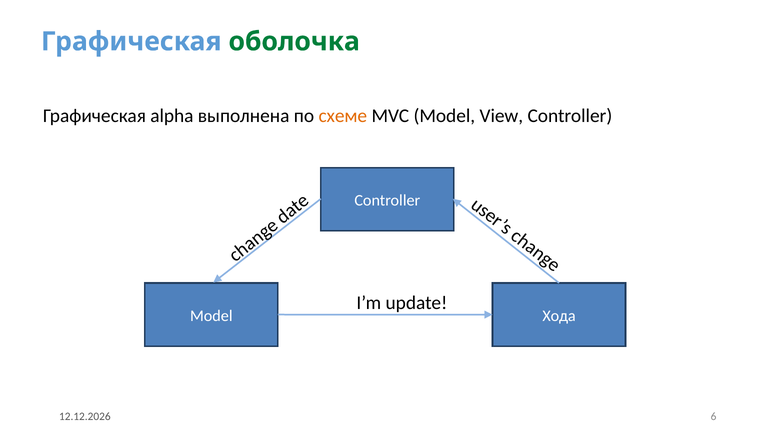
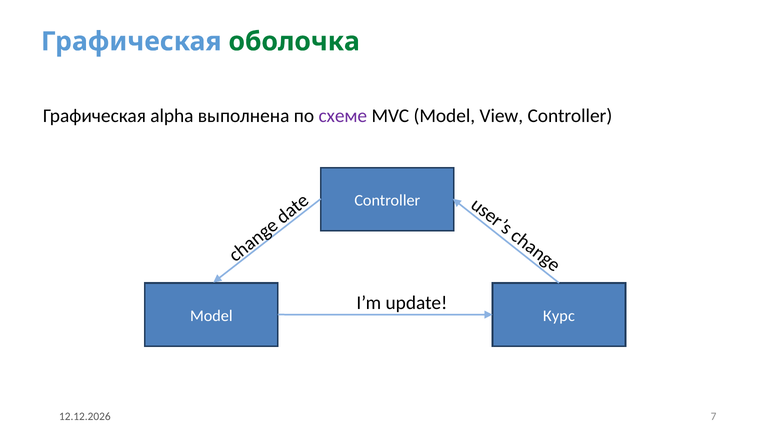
схеме colour: orange -> purple (343, 116)
Хода: Хода -> Курс (559, 316)
6: 6 -> 7 (713, 416)
